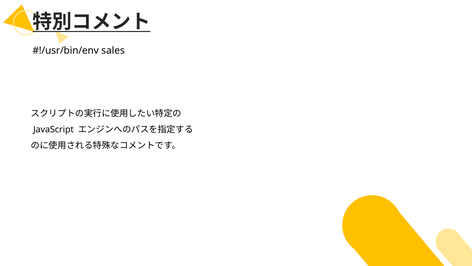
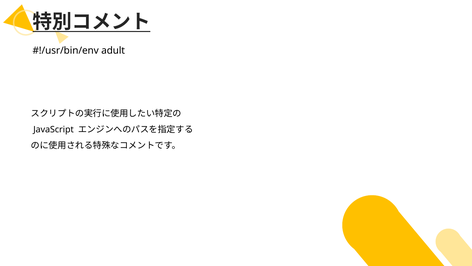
sales: sales -> adult (113, 50)
